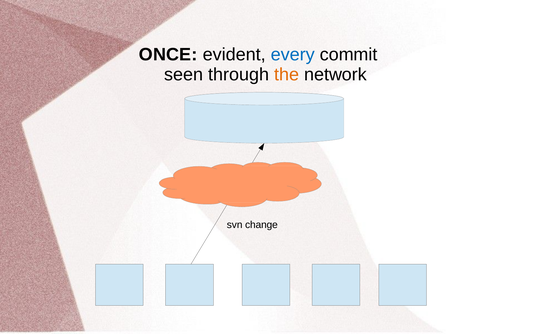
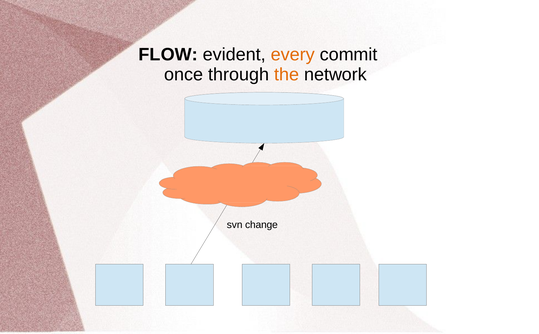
ONCE: ONCE -> FLOW (168, 54)
every colour: blue -> orange (293, 54)
seen: seen -> once (184, 75)
